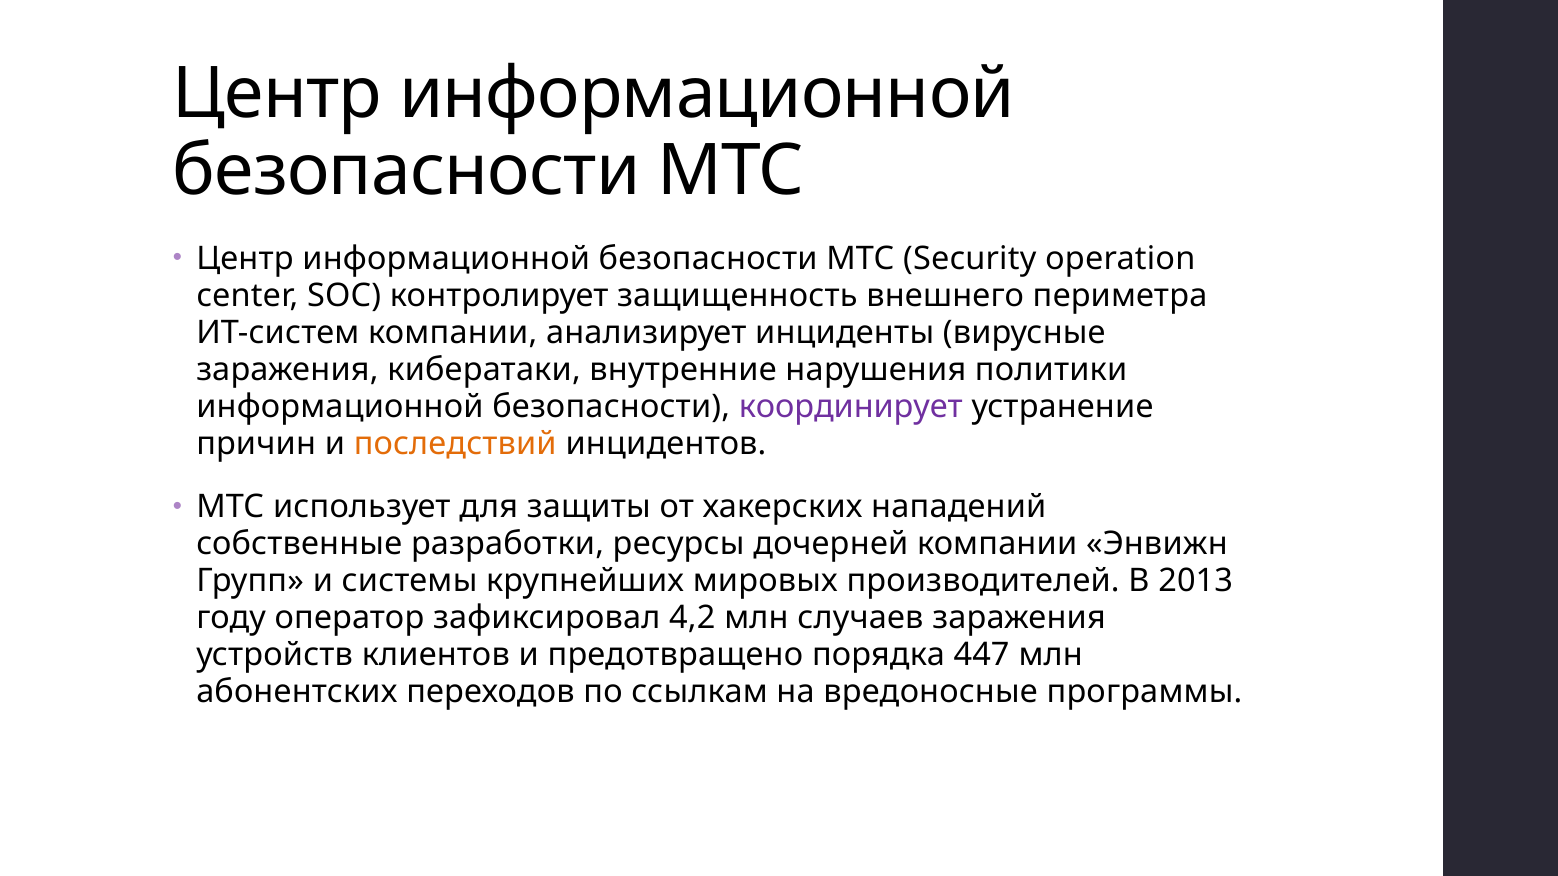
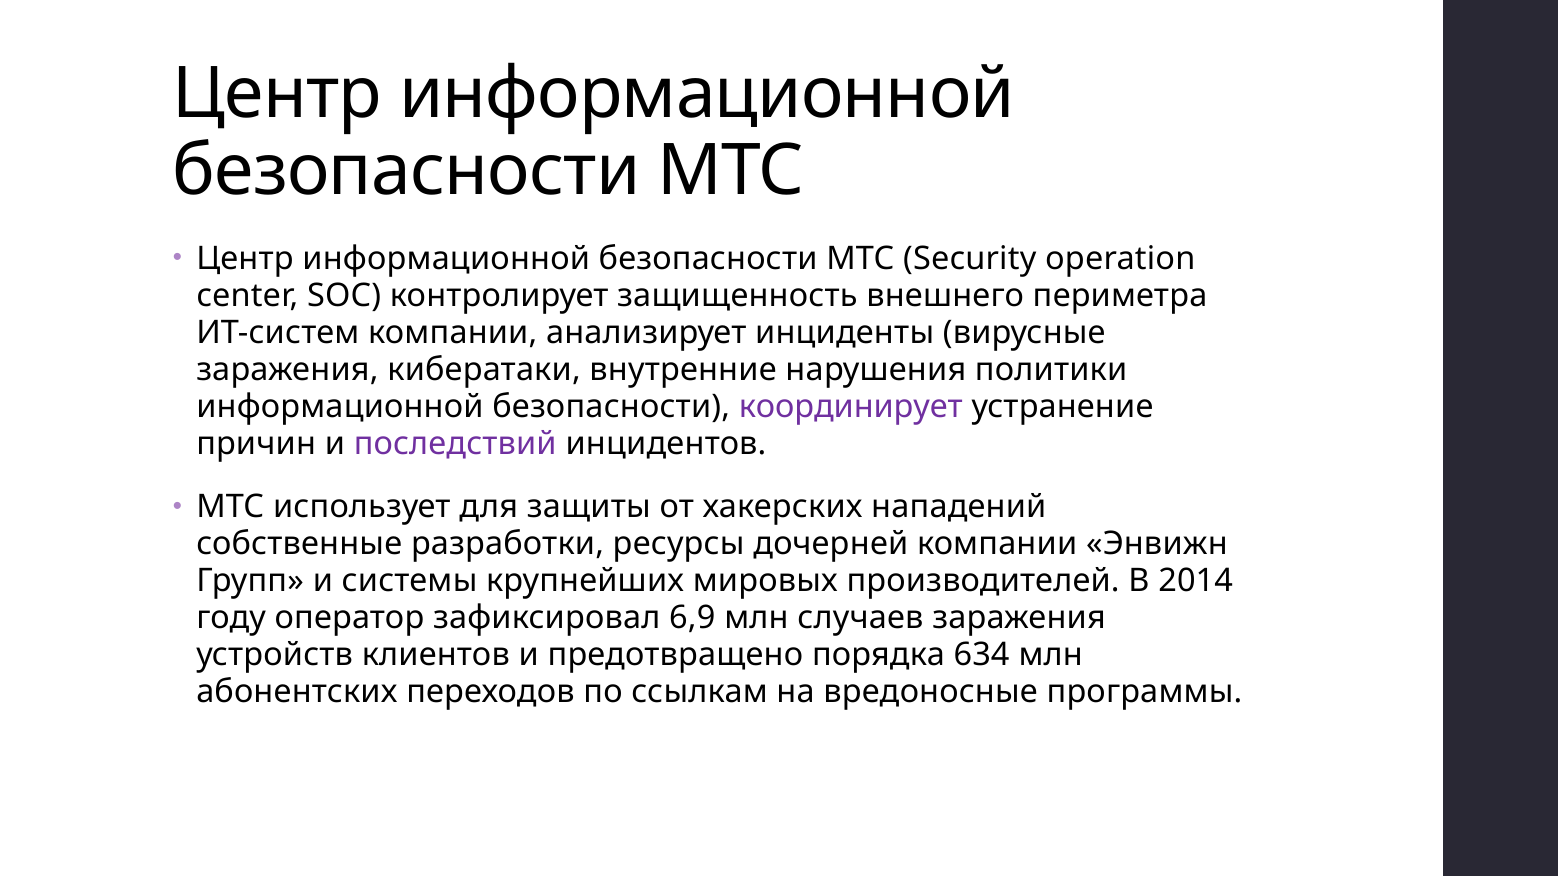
последствий colour: orange -> purple (455, 444)
2013: 2013 -> 2014 (1196, 581)
4,2: 4,2 -> 6,9 (692, 618)
447: 447 -> 634 (982, 655)
